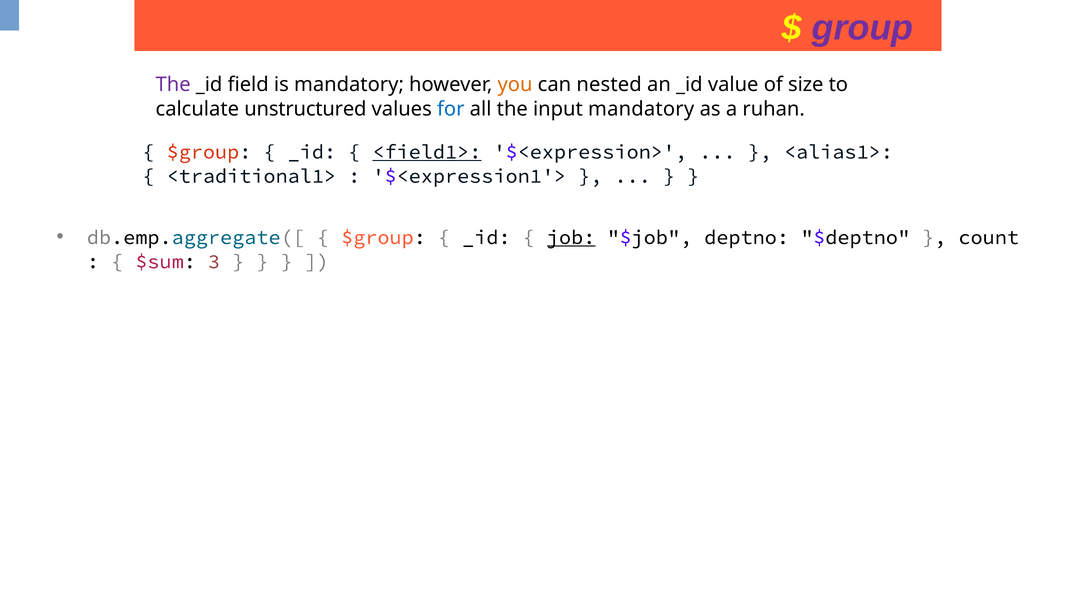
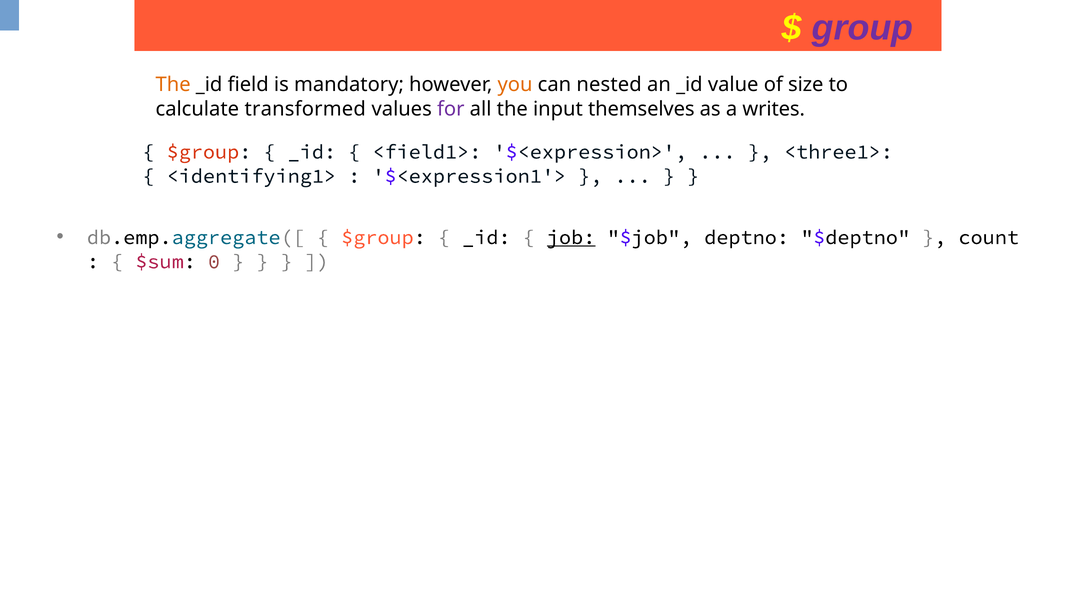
The colour: purple -> orange (173, 85)
unstructured: unstructured -> transformed (305, 109)
for colour: blue -> purple (451, 109)
input mandatory: mandatory -> themselves (641, 109)
ruhan: ruhan -> writes (774, 109)
<field1> underline: present -> none (427, 152)
<alias1>: <alias1> -> <three1> (838, 152)
<traditional1>: <traditional1> -> <identifying1> (251, 176)
3: 3 -> 0 (214, 262)
